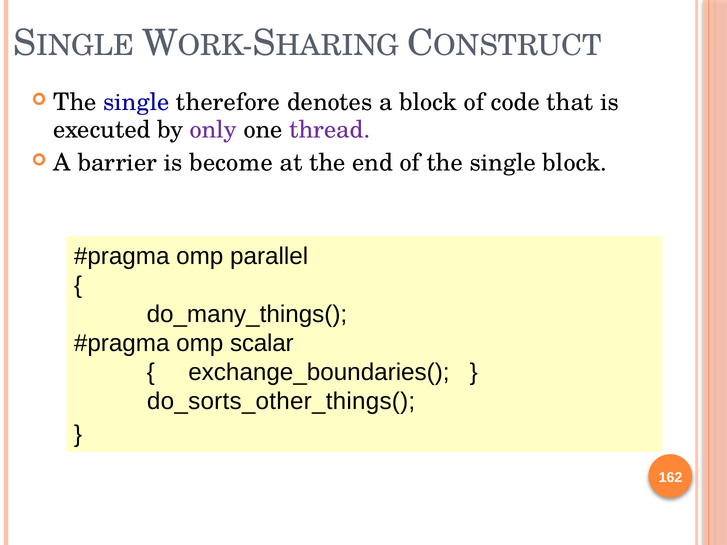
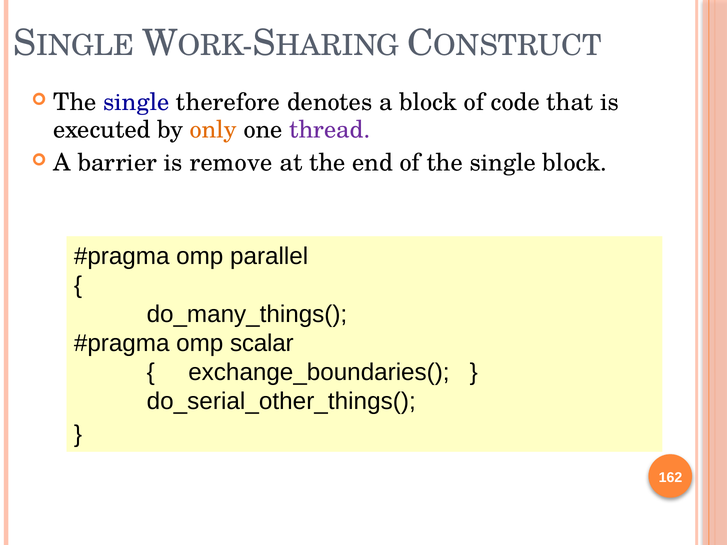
only colour: purple -> orange (213, 130)
become: become -> remove (231, 163)
do_sorts_other_things(: do_sorts_other_things( -> do_serial_other_things( (281, 402)
